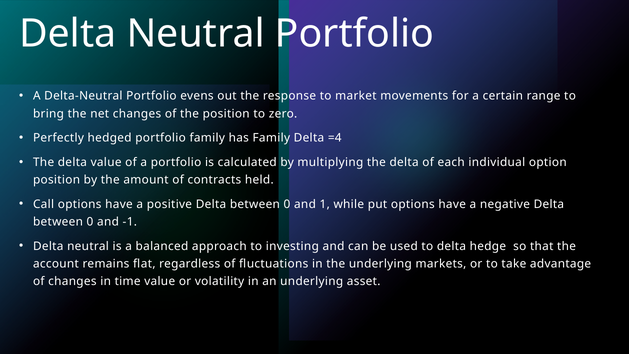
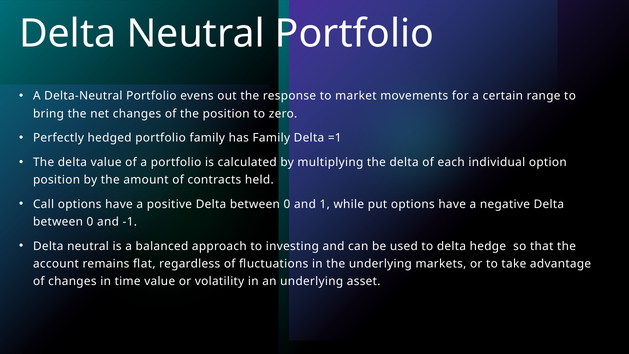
=4: =4 -> =1 (335, 138)
